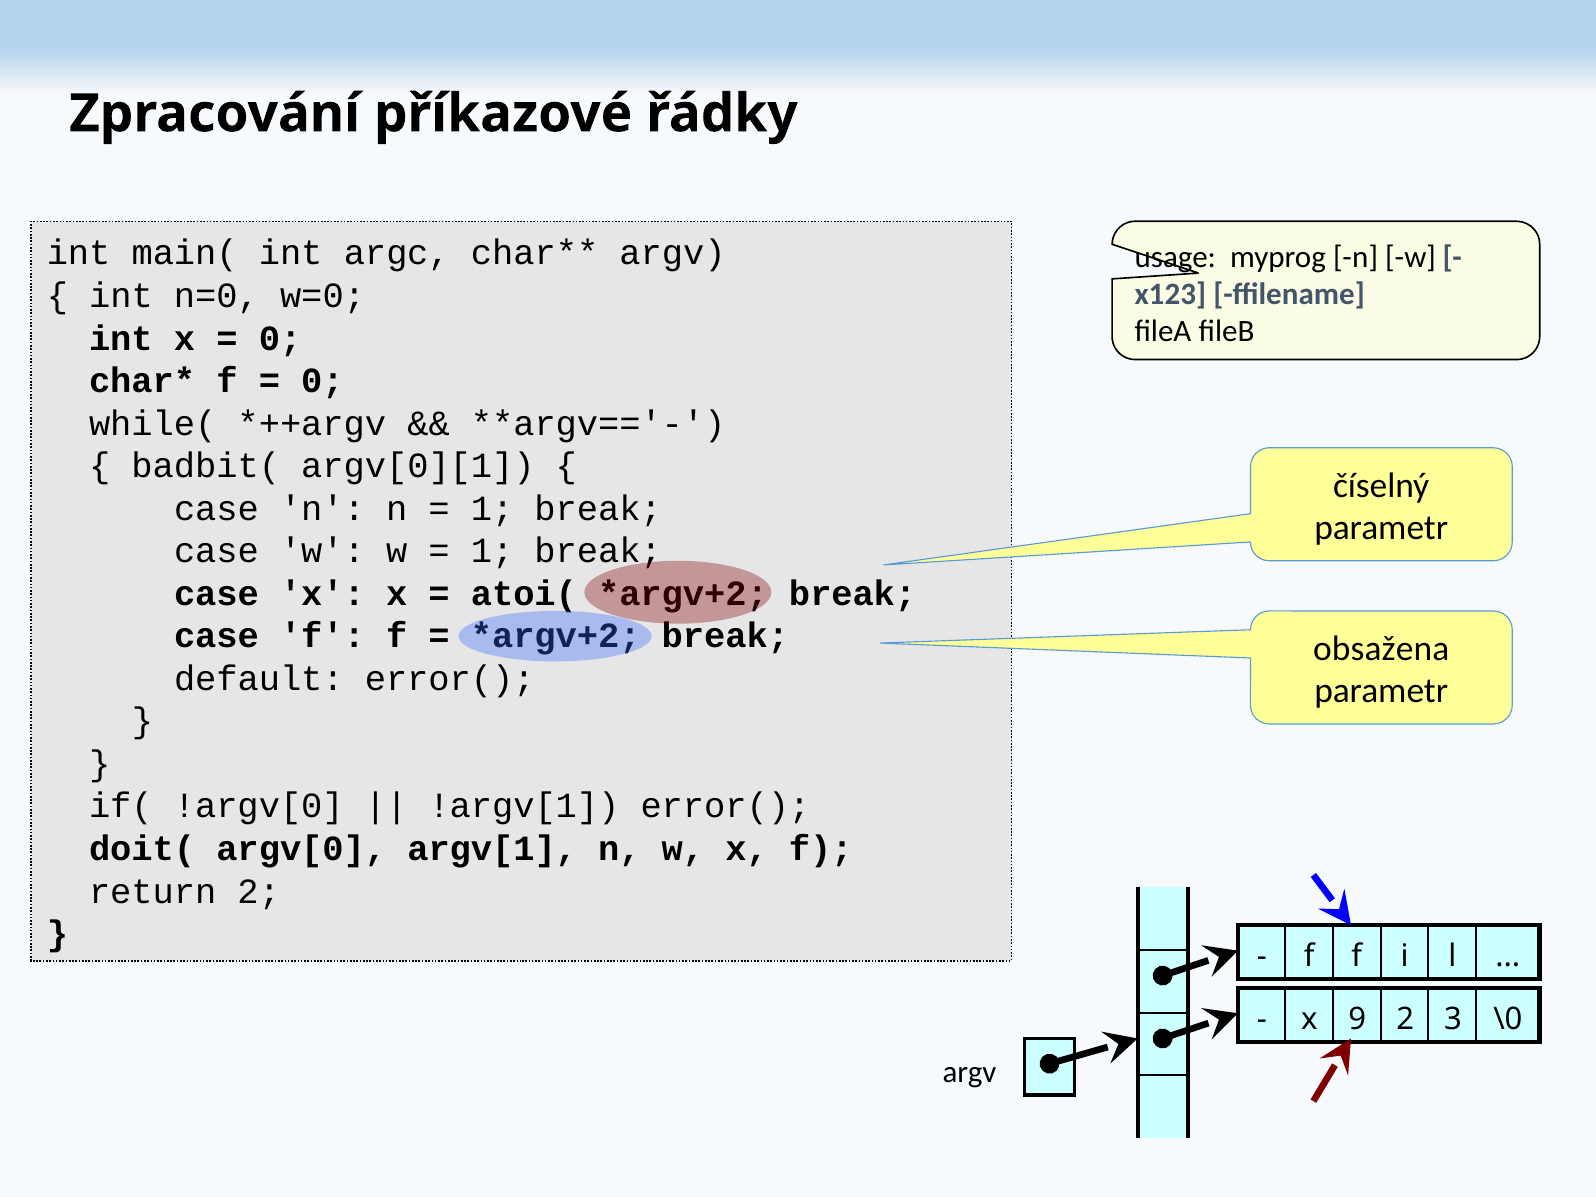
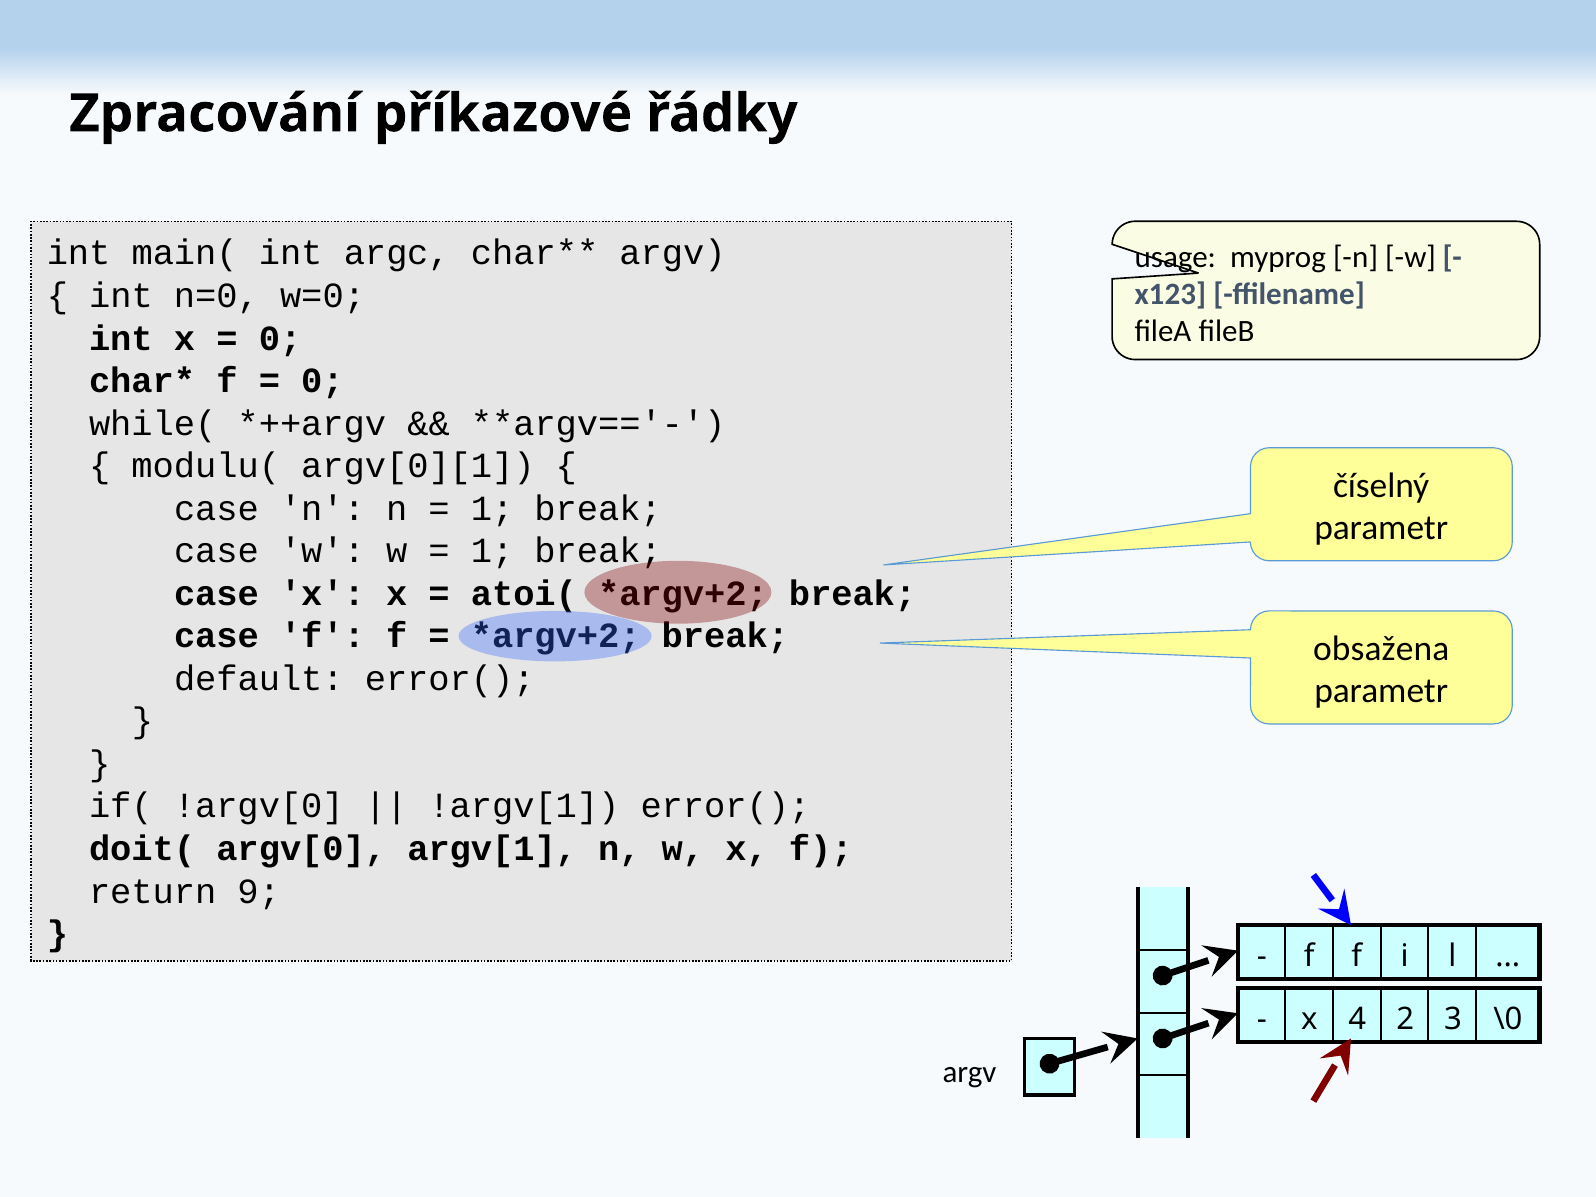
badbit(: badbit( -> modulu( (206, 466)
return 2: 2 -> 9 (259, 891)
9: 9 -> 4 (1357, 1019)
